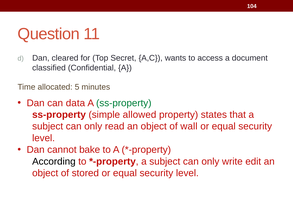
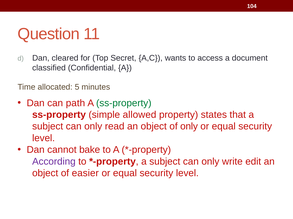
data: data -> path (75, 103)
of wall: wall -> only (189, 127)
According colour: black -> purple (54, 162)
stored: stored -> easier (85, 174)
